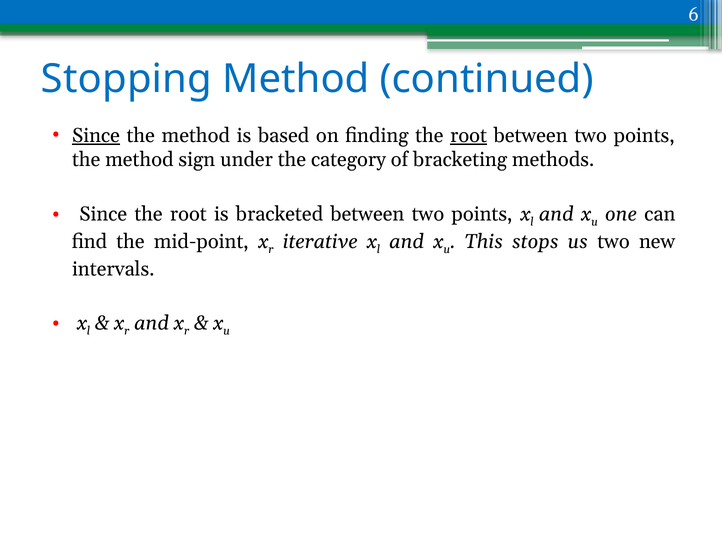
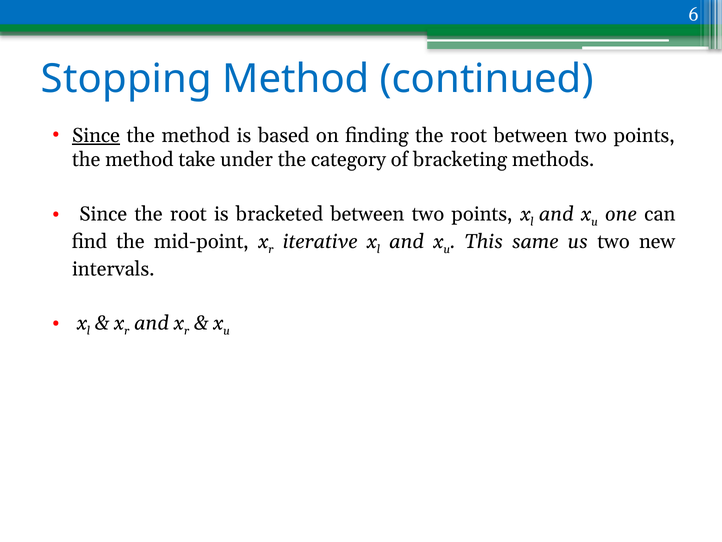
root underline: present -> none (469, 135)
sign: sign -> take (197, 160)
stops: stops -> same (535, 241)
